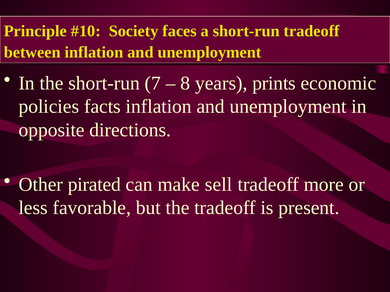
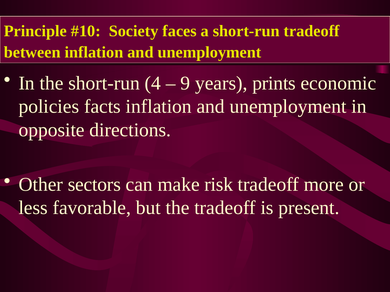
7: 7 -> 4 (153, 83)
8: 8 -> 9 (185, 83)
pirated: pirated -> sectors (94, 185)
sell: sell -> risk (219, 185)
